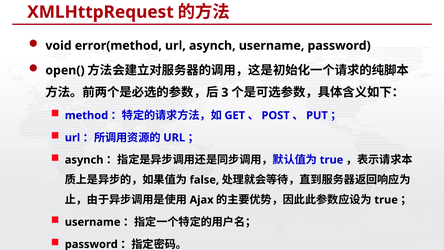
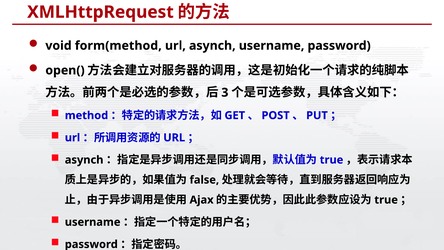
error(method: error(method -> form(method (118, 46)
